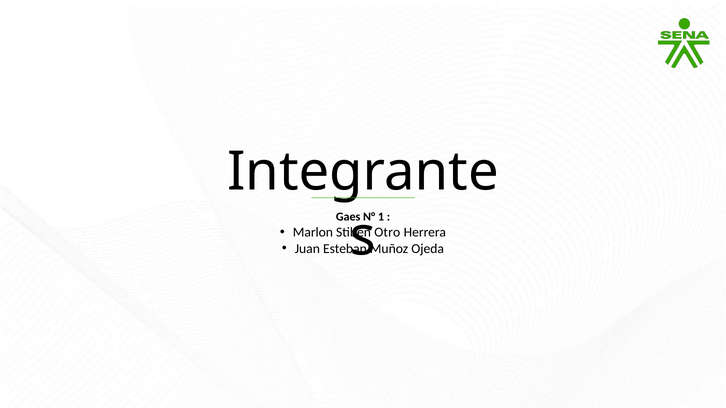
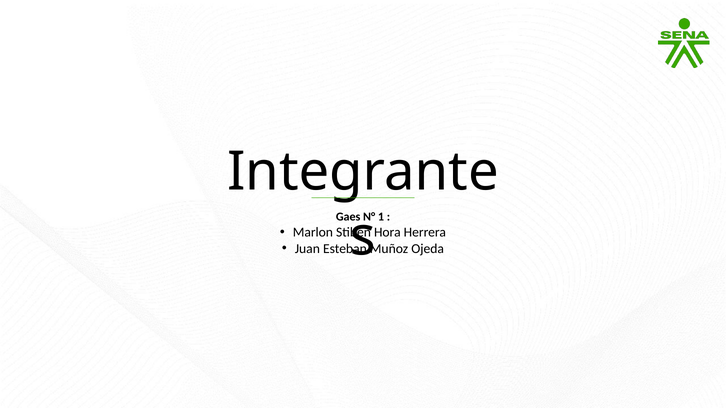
Otro: Otro -> Hora (387, 233)
